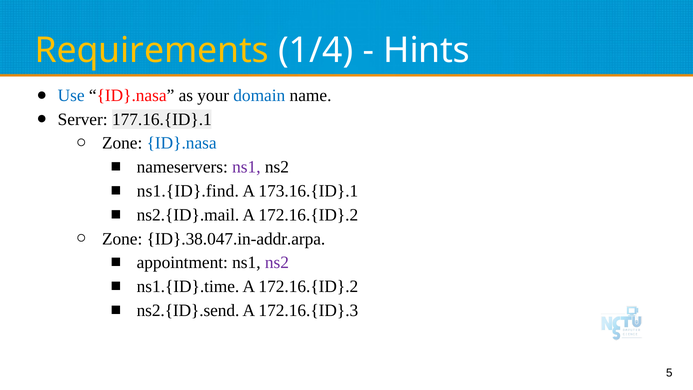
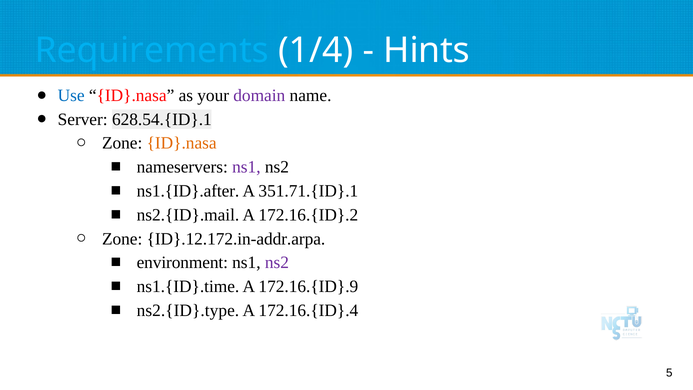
Requirements colour: yellow -> light blue (152, 51)
domain colour: blue -> purple (259, 95)
177.16.{ID}.1: 177.16.{ID}.1 -> 628.54.{ID}.1 (162, 119)
ID}.nasa colour: blue -> orange (182, 143)
ns1.{ID}.find: ns1.{ID}.find -> ns1.{ID}.after (188, 191)
173.16.{ID}.1: 173.16.{ID}.1 -> 351.71.{ID}.1 (308, 191)
ID}.38.047.in-addr.arpa: ID}.38.047.in-addr.arpa -> ID}.12.172.in-addr.arpa (236, 239)
appointment: appointment -> environment (182, 263)
172.16.{ID}.2: 172.16.{ID}.2 -> 172.16.{ID}.9 (308, 287)
ns2.{ID}.send: ns2.{ID}.send -> ns2.{ID}.type (188, 310)
172.16.{ID}.3: 172.16.{ID}.3 -> 172.16.{ID}.4 (308, 310)
